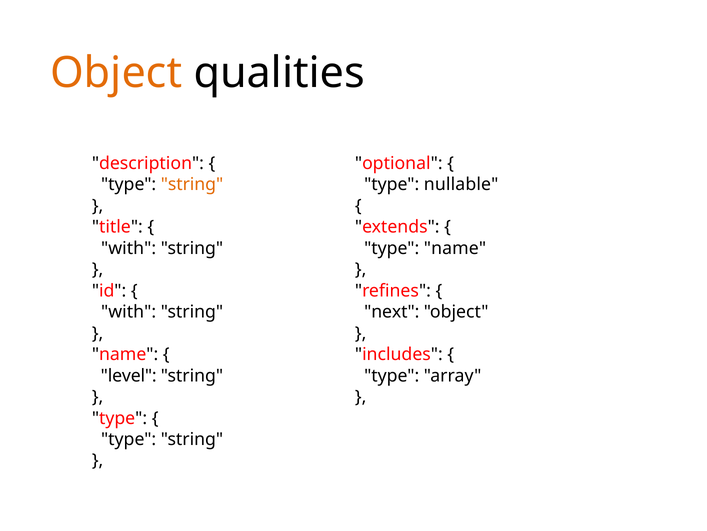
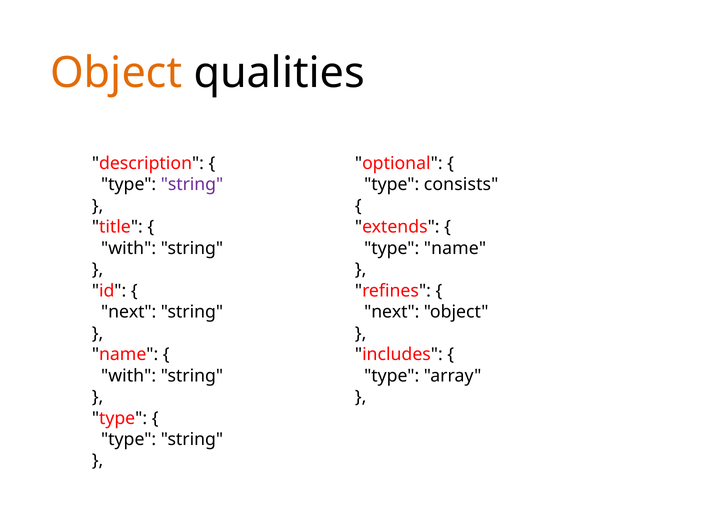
string colour: orange -> purple (192, 184)
nullable: nullable -> consists (461, 184)
with: with -> next (129, 312)
level: level -> with (129, 375)
